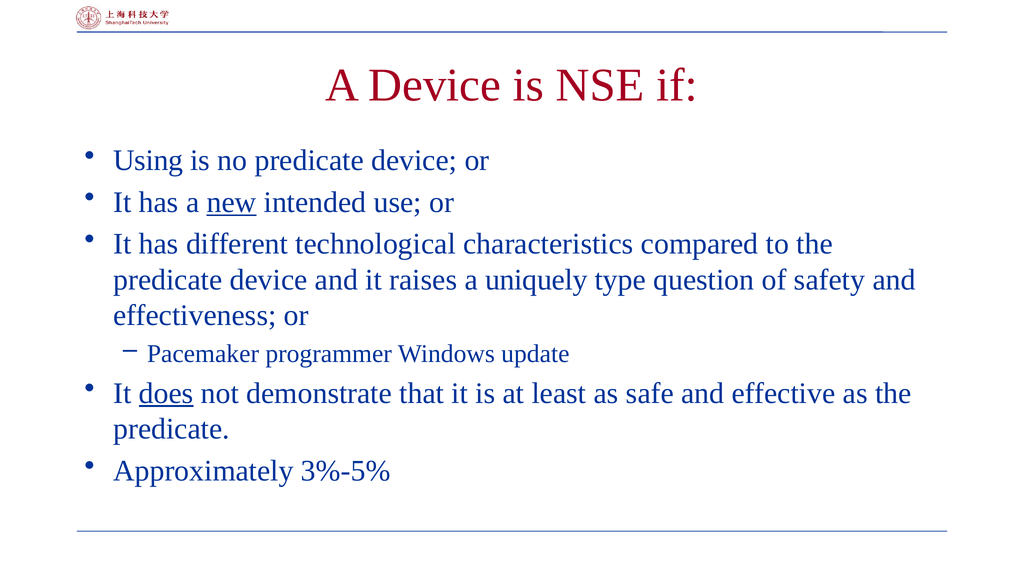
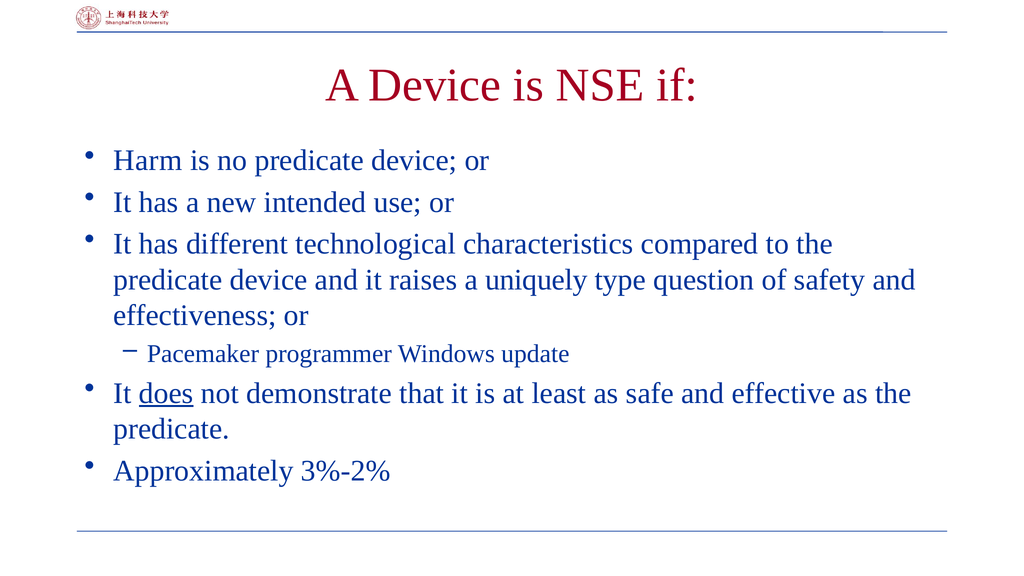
Using: Using -> Harm (148, 161)
new underline: present -> none (232, 202)
3%-5%: 3%-5% -> 3%-2% (346, 471)
